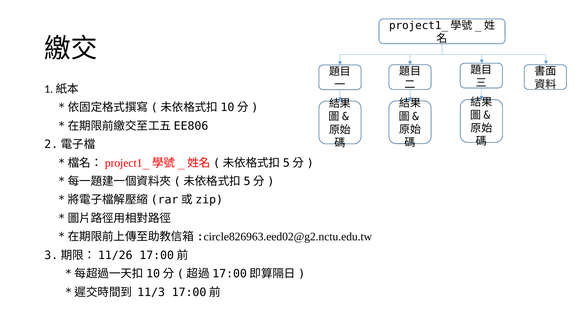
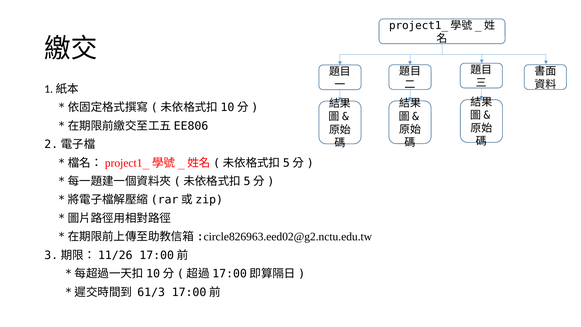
11/3: 11/3 -> 61/3 (151, 292)
